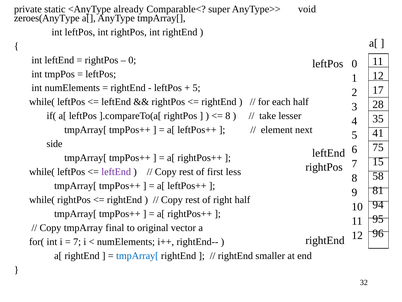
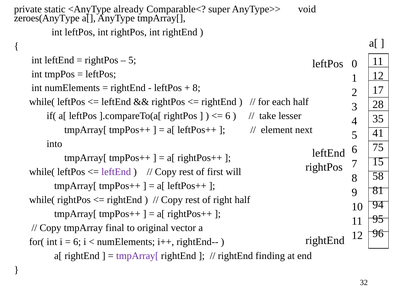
0: 0 -> 5 (132, 60)
5: 5 -> 8 (196, 88)
8: 8 -> 6 (228, 116)
side: side -> into (54, 144)
less: less -> will (233, 172)
7: 7 -> 6 (77, 241)
tmpArray[ colour: blue -> purple (137, 255)
smaller: smaller -> finding (270, 255)
